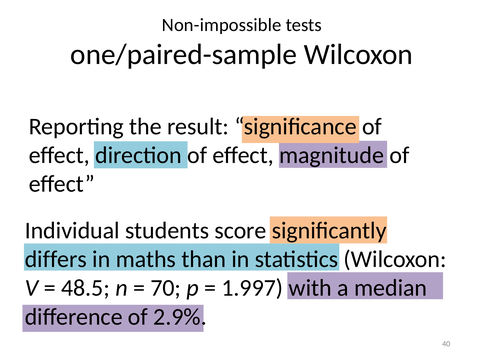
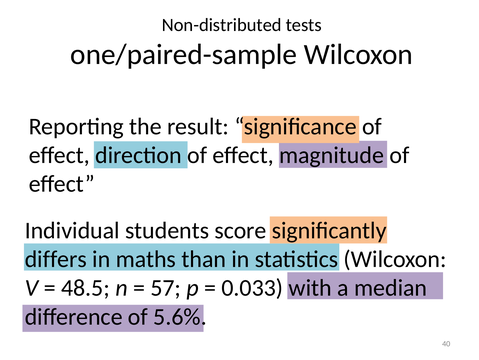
Non-impossible: Non-impossible -> Non-distributed (222, 25)
70: 70 -> 57 (166, 287)
1.997: 1.997 -> 0.033 (252, 287)
2.9%: 2.9% -> 5.6% (180, 316)
